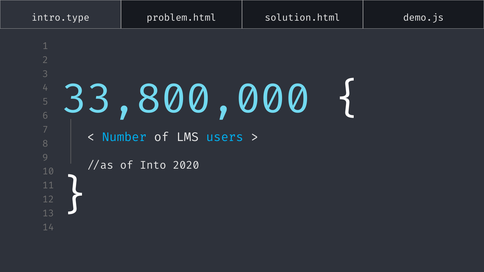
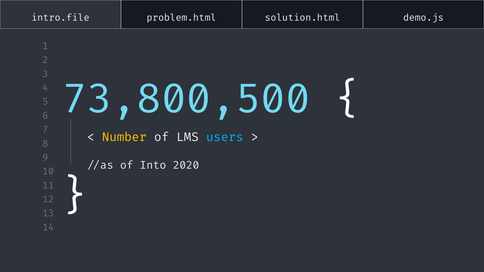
intro.type: intro.type -> intro.file (60, 18)
33,800,000: 33,800,000 -> 73,800,500 (186, 99)
Number colour: light blue -> yellow (124, 137)
